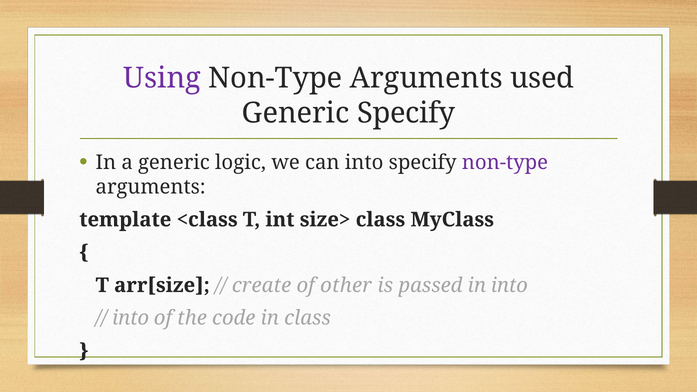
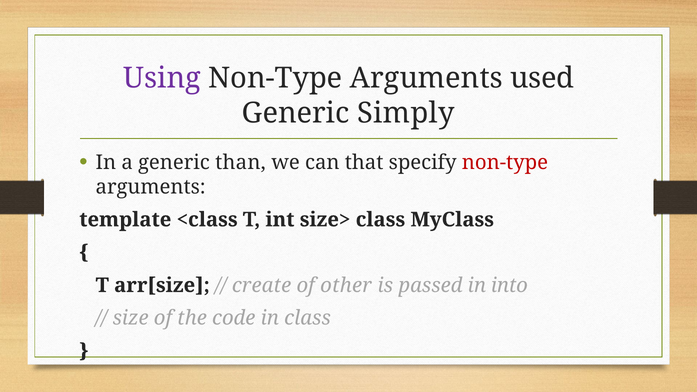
Generic Specify: Specify -> Simply (406, 113)
logic: logic -> than (241, 162)
can into: into -> that (364, 162)
non-type colour: purple -> red (505, 162)
into: into -> size (131, 318)
